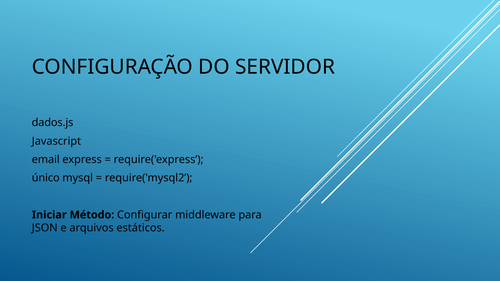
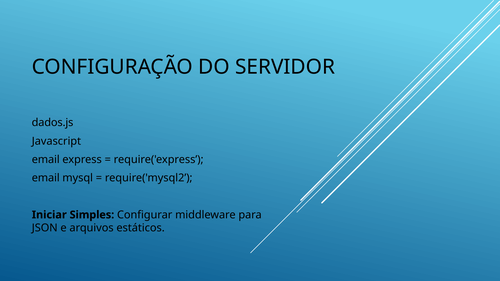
único: único -> email (46, 178)
Método: Método -> Simples (92, 215)
